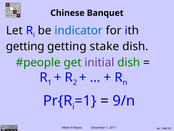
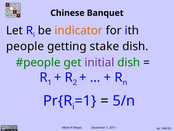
indicator colour: blue -> orange (79, 30)
getting: getting -> people (25, 46)
9/n: 9/n -> 5/n (124, 100)
